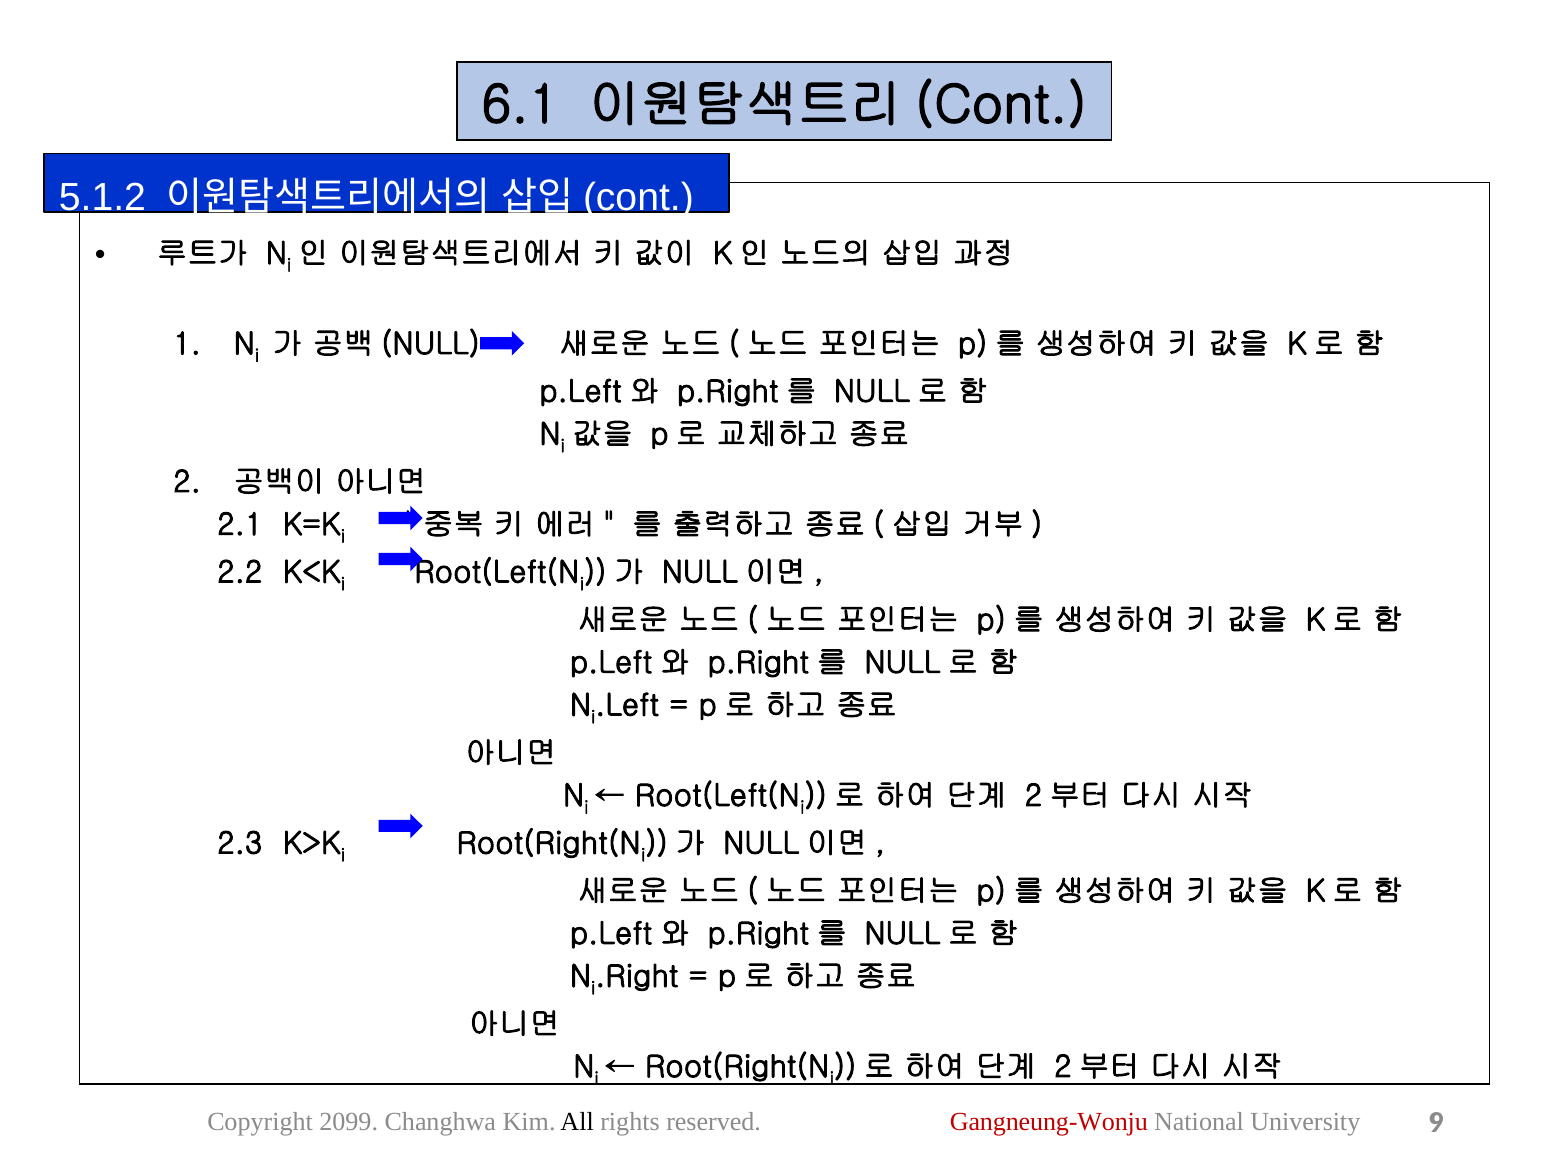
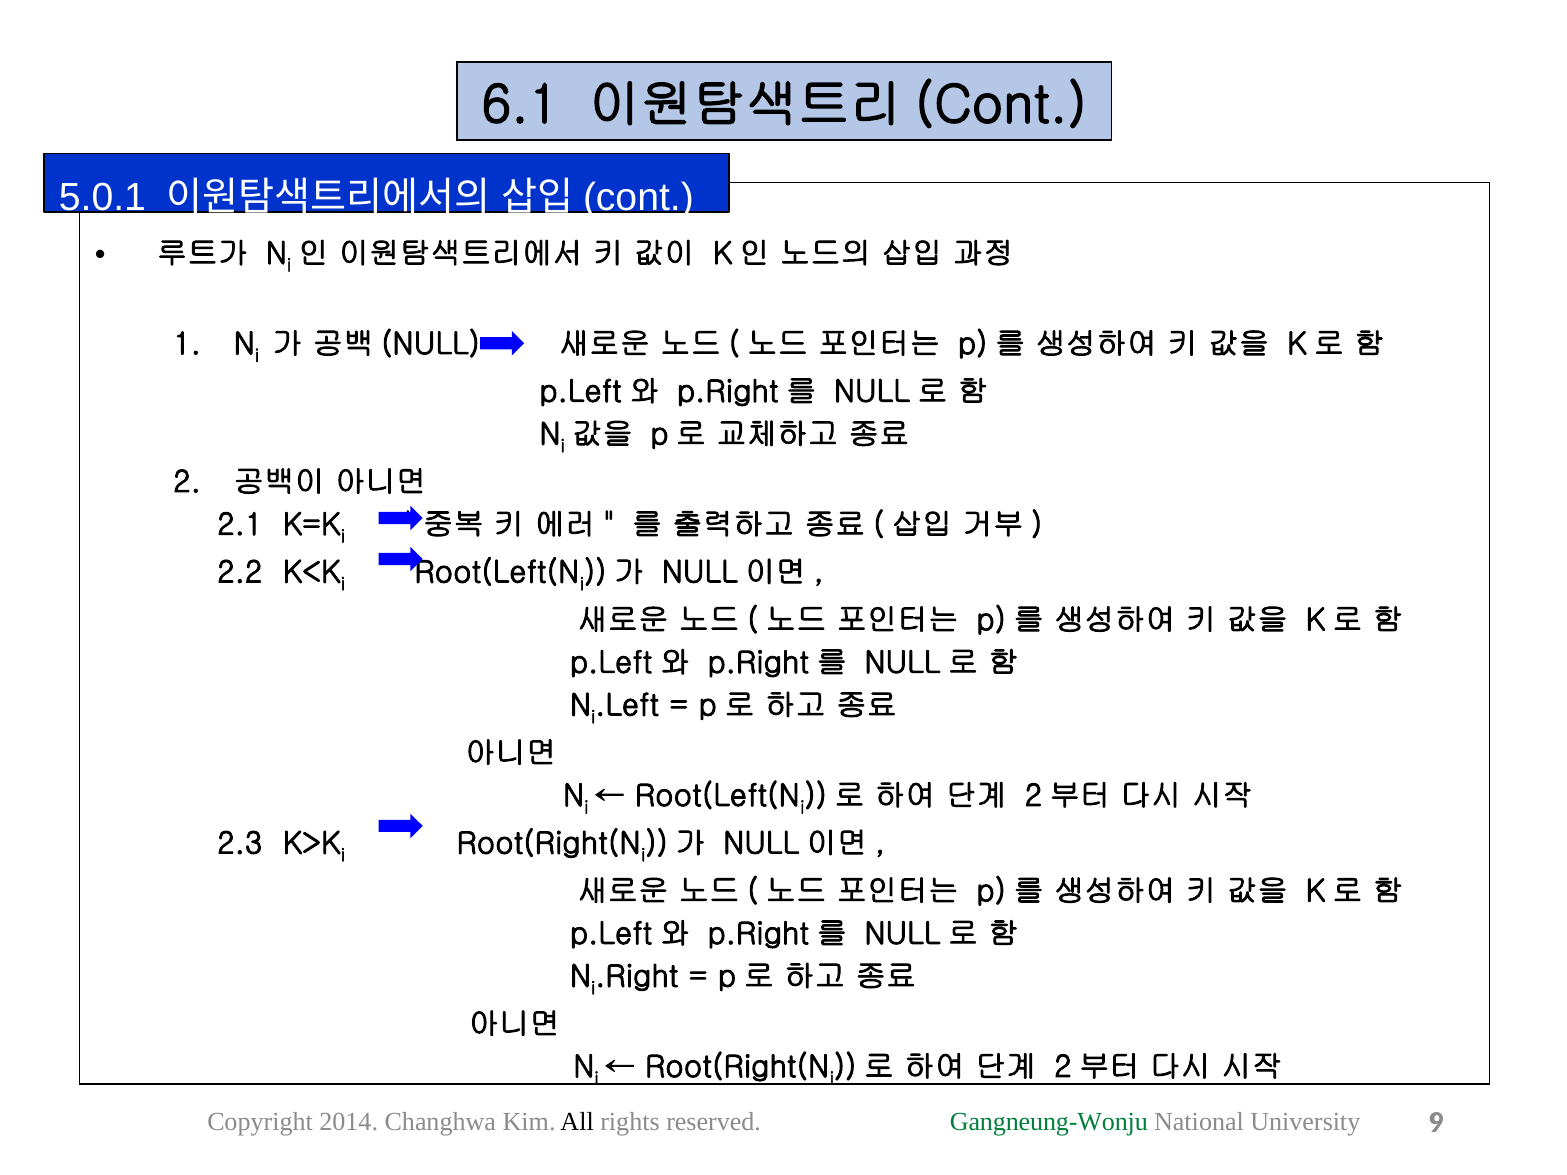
5.1.2: 5.1.2 -> 5.0.1 (102, 197)
2099: 2099 -> 2014 (349, 1122)
Gangneung-Wonju colour: red -> green (1049, 1122)
